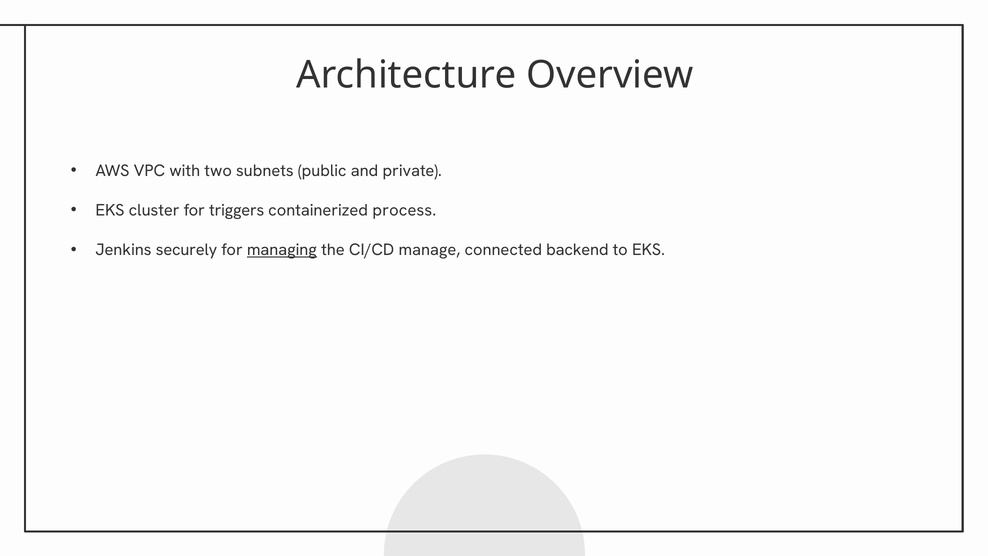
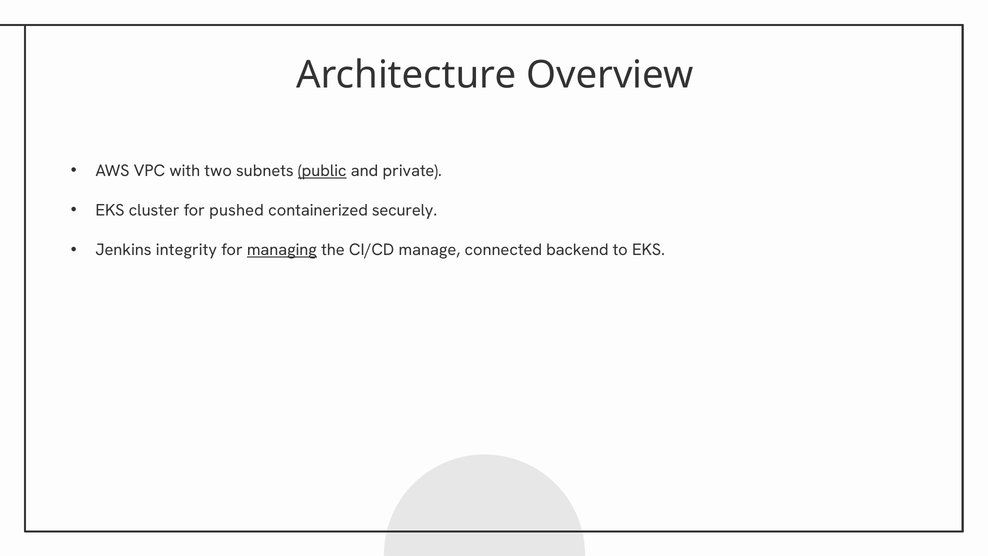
public underline: none -> present (322, 171)
triggers: triggers -> pushed (237, 210)
process: process -> securely (405, 210)
securely: securely -> integrity (186, 250)
